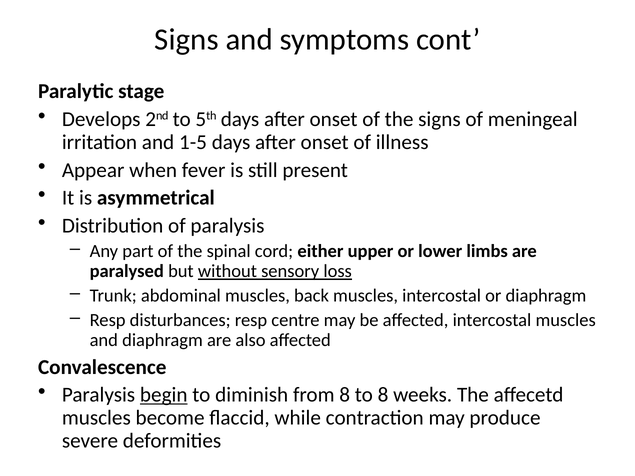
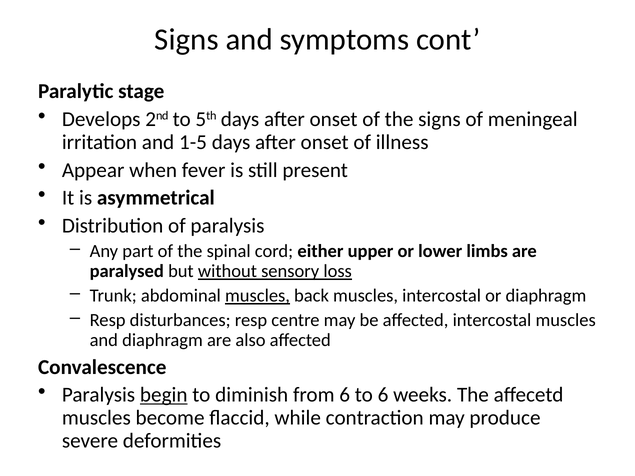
muscles underline: none -> present (258, 296)
from 8: 8 -> 6 (345, 395)
to 8: 8 -> 6 (383, 395)
